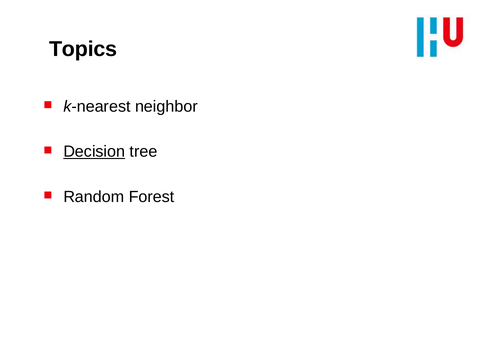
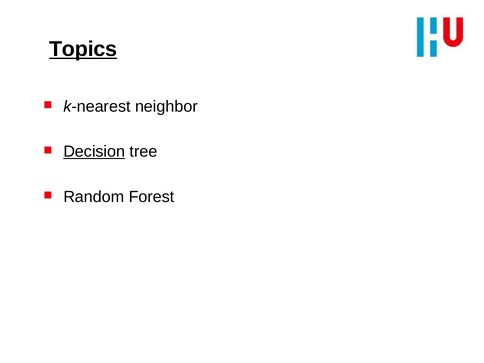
Topics underline: none -> present (83, 49)
